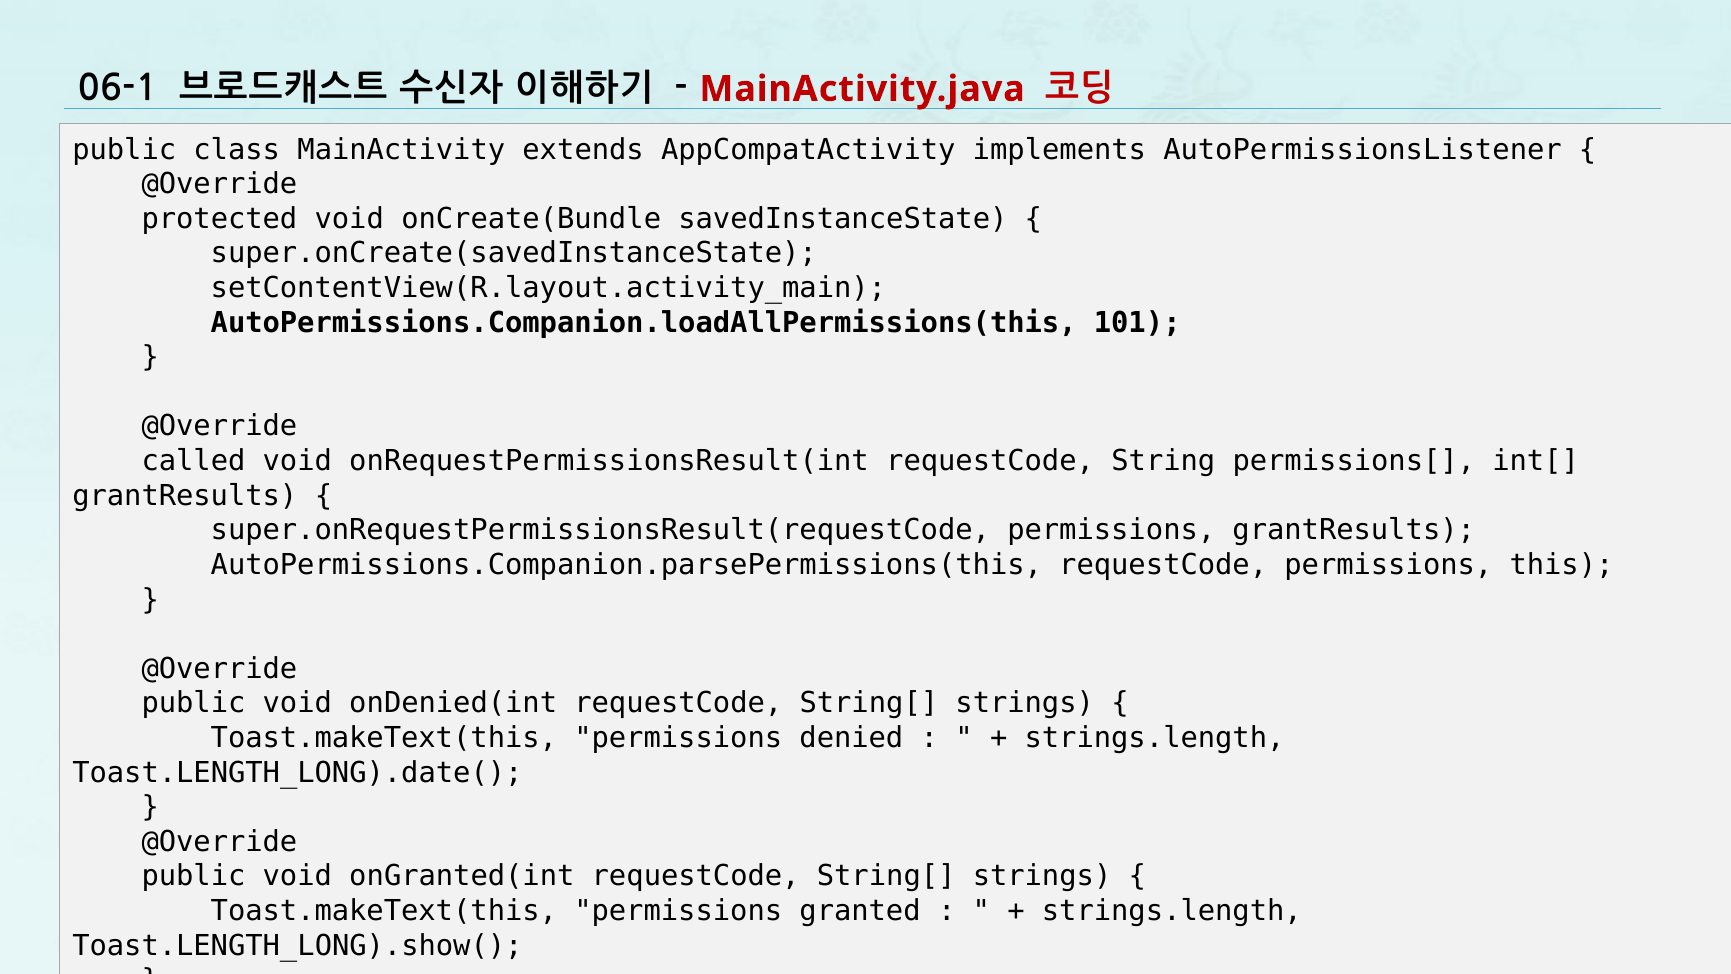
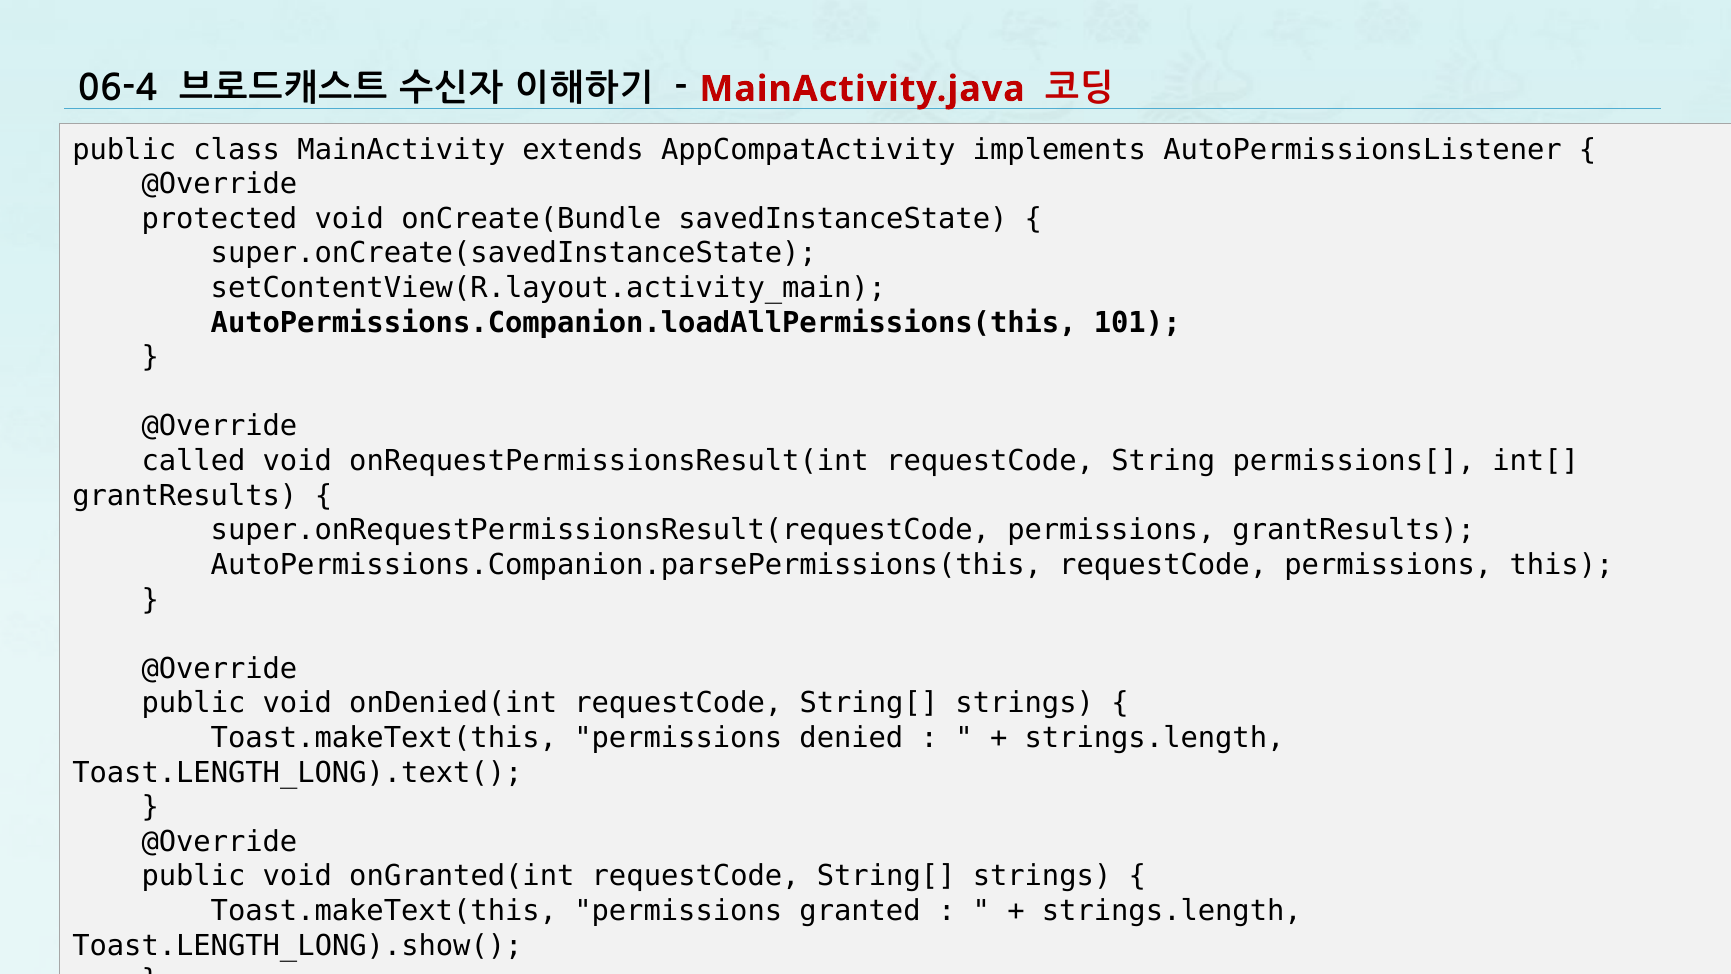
06-1: 06-1 -> 06-4 (118, 89)
Toast.LENGTH_LONG).date(: Toast.LENGTH_LONG).date( -> Toast.LENGTH_LONG).text( (297, 772)
